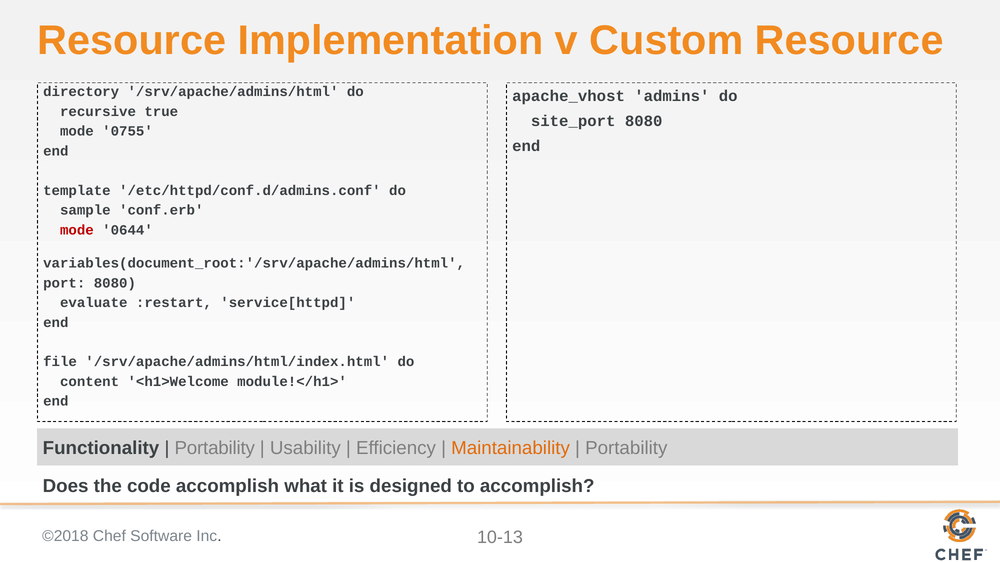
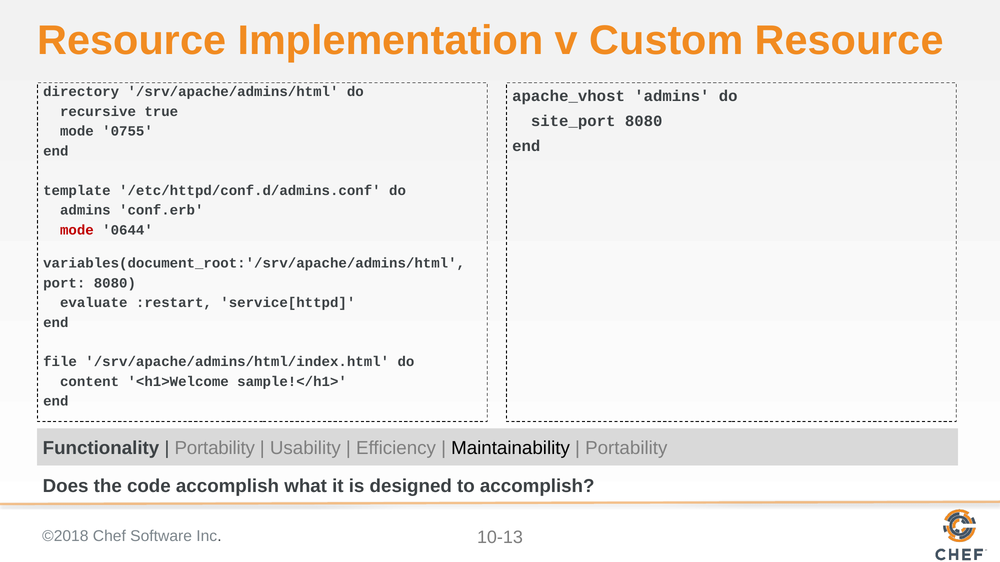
sample: sample -> admins (85, 210)
module!</h1>: module!</h1> -> sample!</h1> (292, 382)
Maintainability colour: orange -> black (511, 449)
